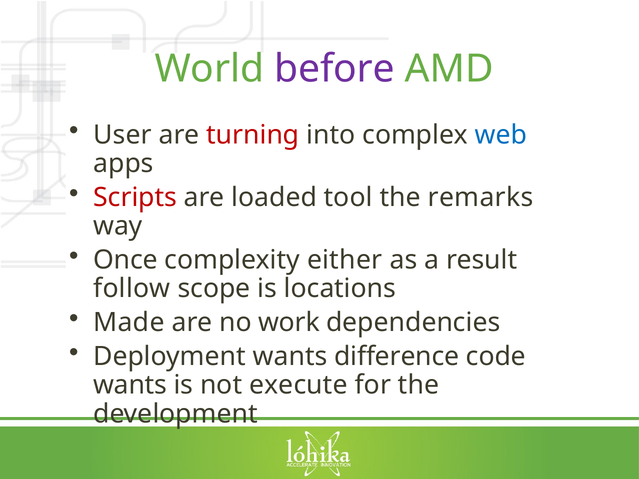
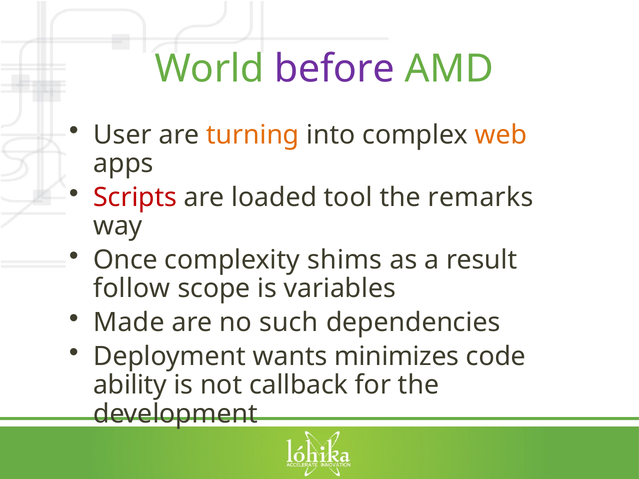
turning colour: red -> orange (253, 135)
web colour: blue -> orange (501, 135)
either: either -> shims (345, 260)
locations: locations -> variables (340, 289)
work: work -> such (289, 323)
difference: difference -> minimizes (397, 357)
wants: wants -> ability (130, 385)
execute: execute -> callback (299, 385)
